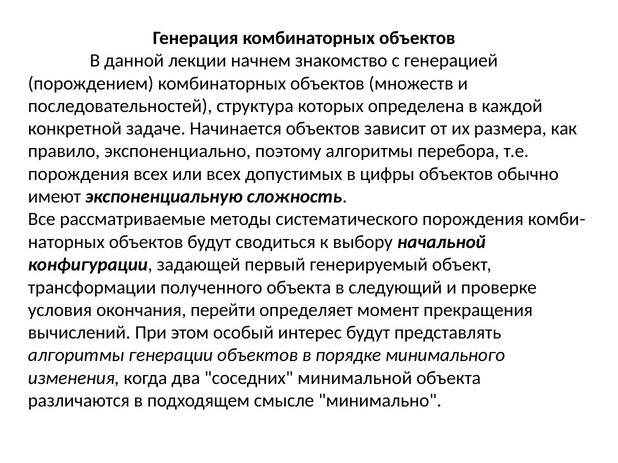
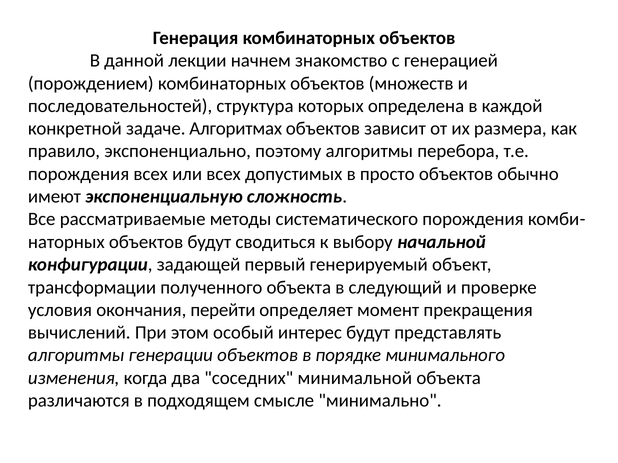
Начинается: Начинается -> Алгоритмах (236, 129)
цифры: цифры -> просто (387, 174)
